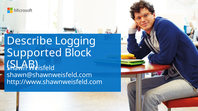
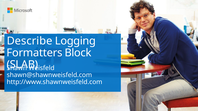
Supported: Supported -> Formatters (34, 53)
